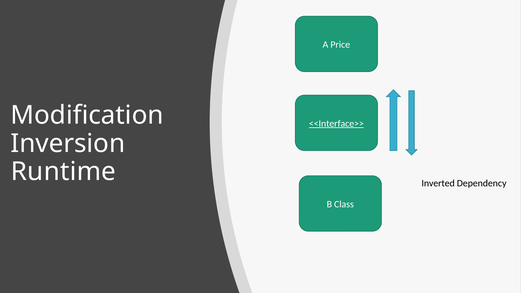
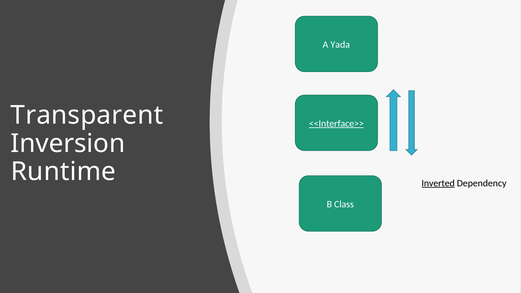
Price: Price -> Yada (340, 45)
Modification: Modification -> Transparent (87, 115)
Inverted underline: none -> present (438, 183)
